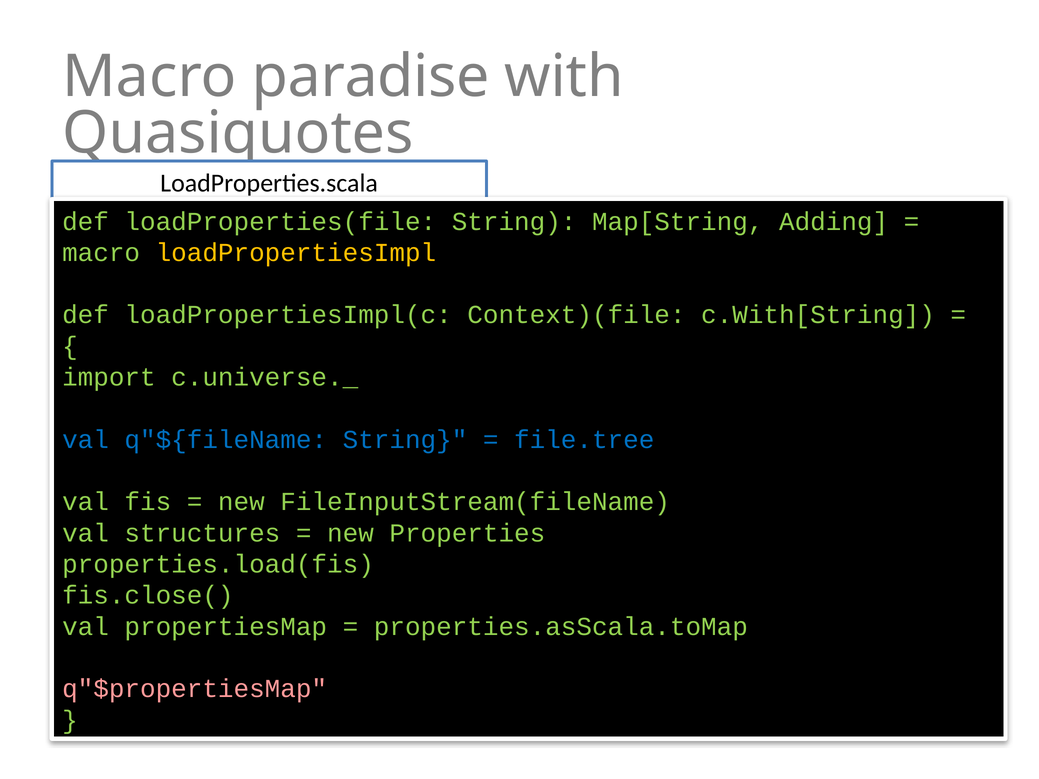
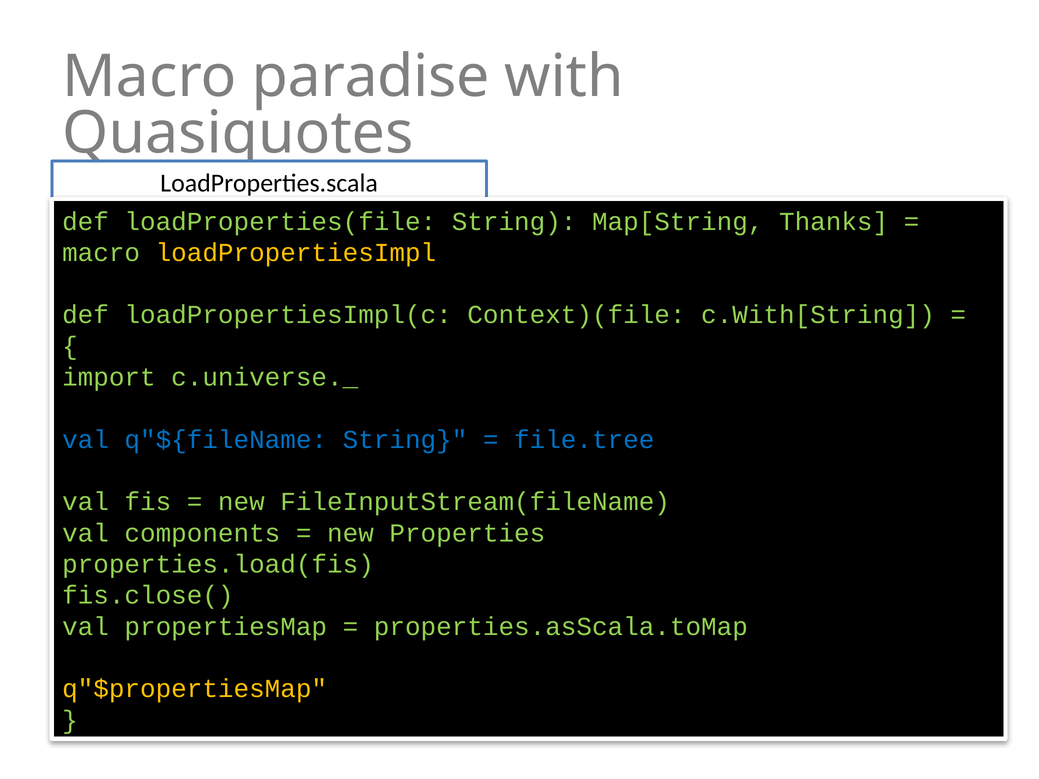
Adding: Adding -> Thanks (834, 222)
structures: structures -> components (202, 533)
q"$propertiesMap colour: pink -> yellow (195, 689)
